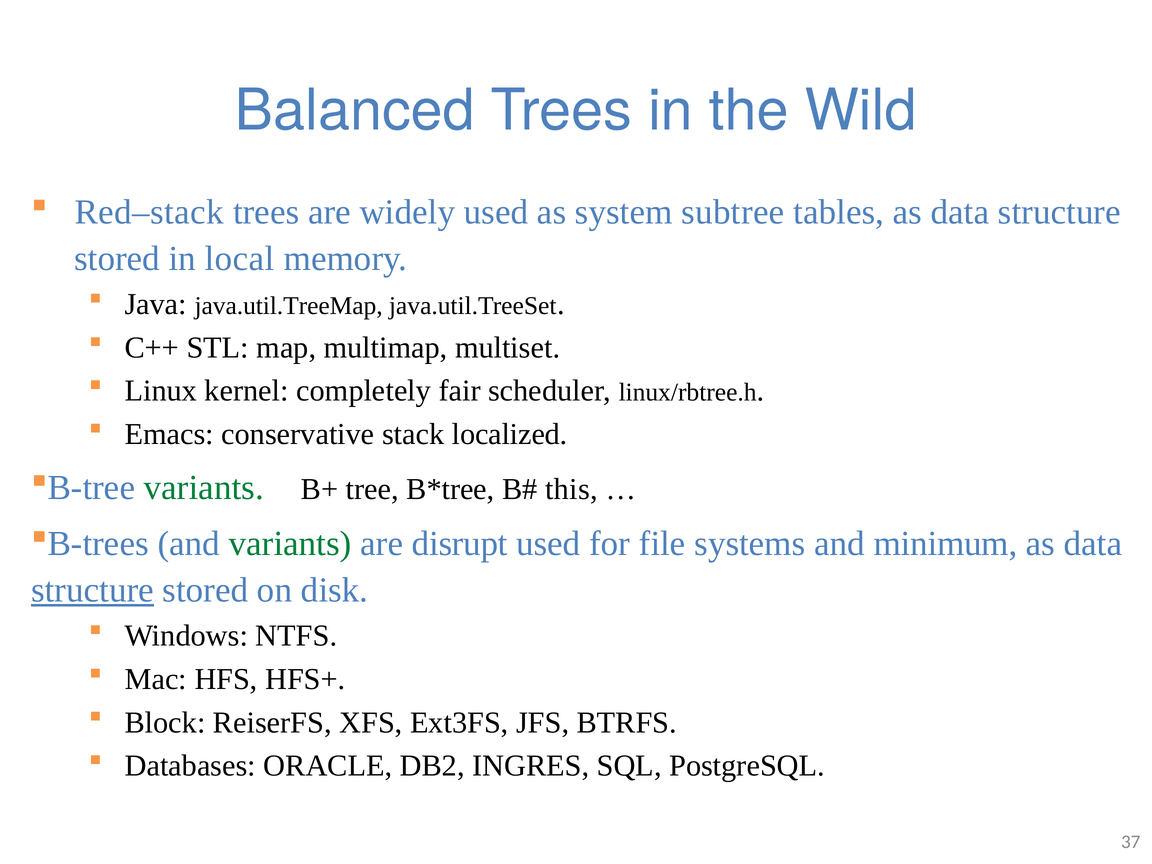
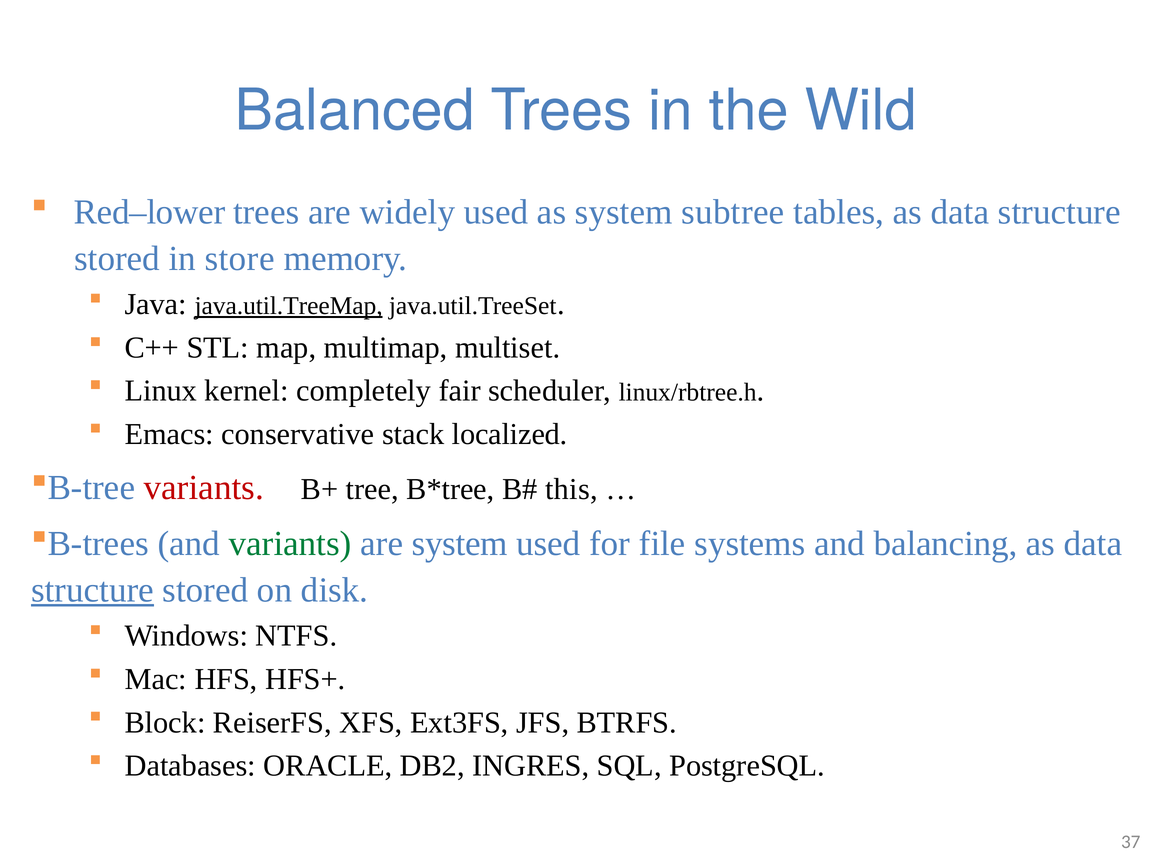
Red–stack: Red–stack -> Red–lower (150, 212)
local: local -> store (240, 259)
java.util.TreeMap underline: none -> present (289, 306)
variants colour: green -> red (204, 488)
are disrupt: disrupt -> system (460, 544)
minimum: minimum -> balancing (946, 544)
